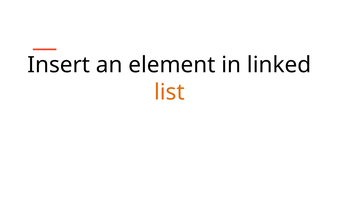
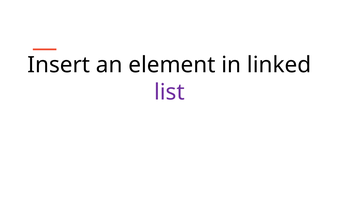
list colour: orange -> purple (169, 92)
